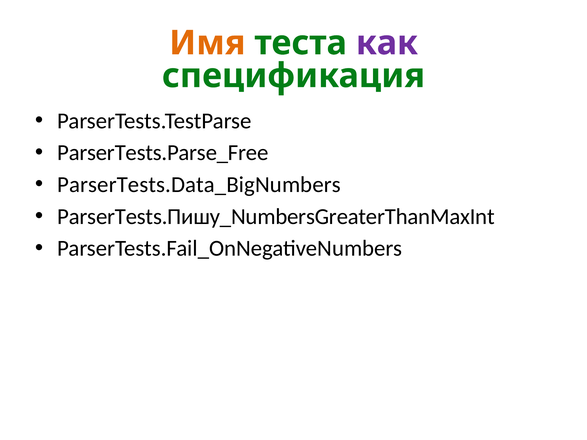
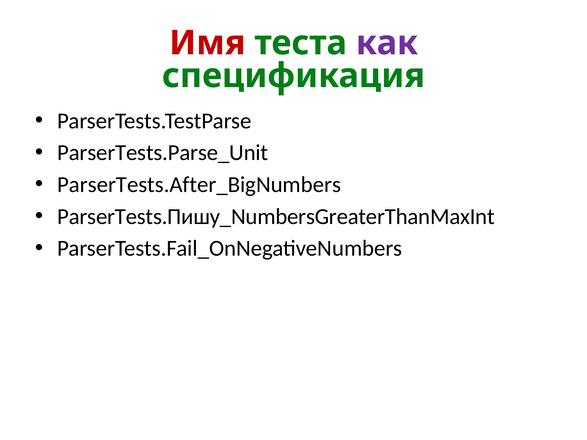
Имя colour: orange -> red (207, 43)
ParserTests.Parse_Free: ParserTests.Parse_Free -> ParserTests.Parse_Unit (163, 153)
ParserTests.Data_BigNumbers: ParserTests.Data_BigNumbers -> ParserTests.After_BigNumbers (199, 185)
